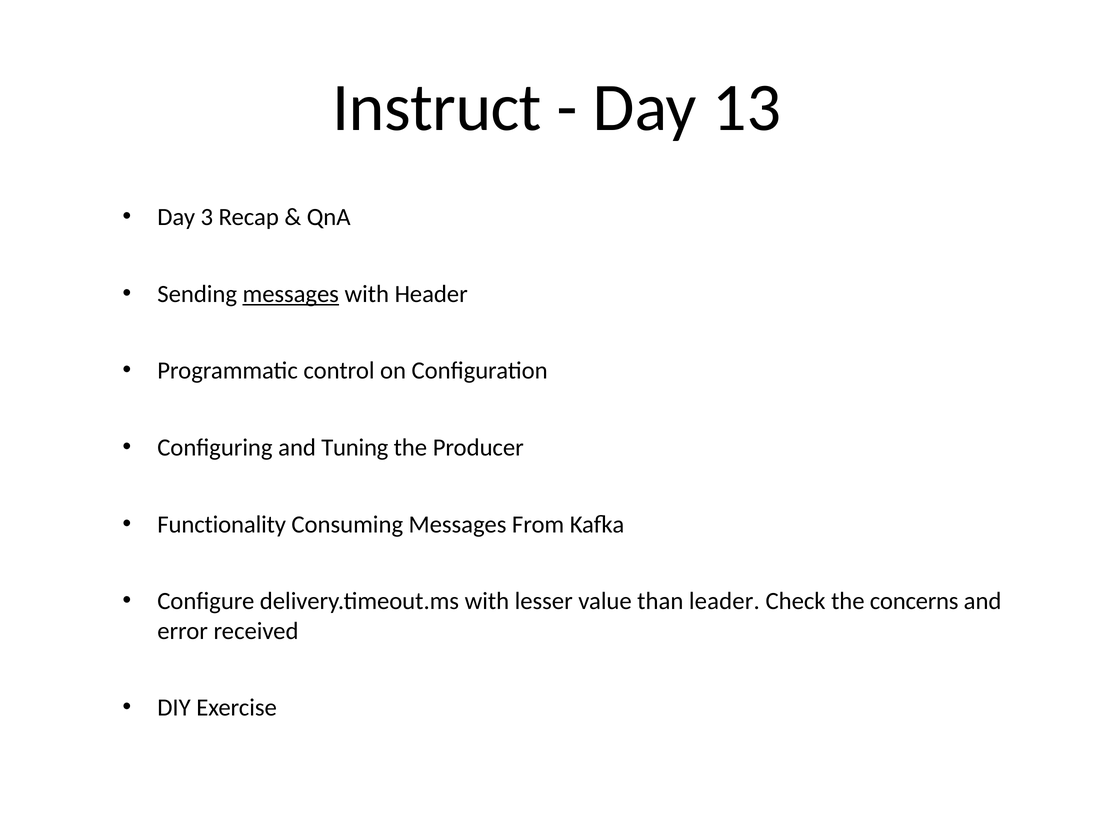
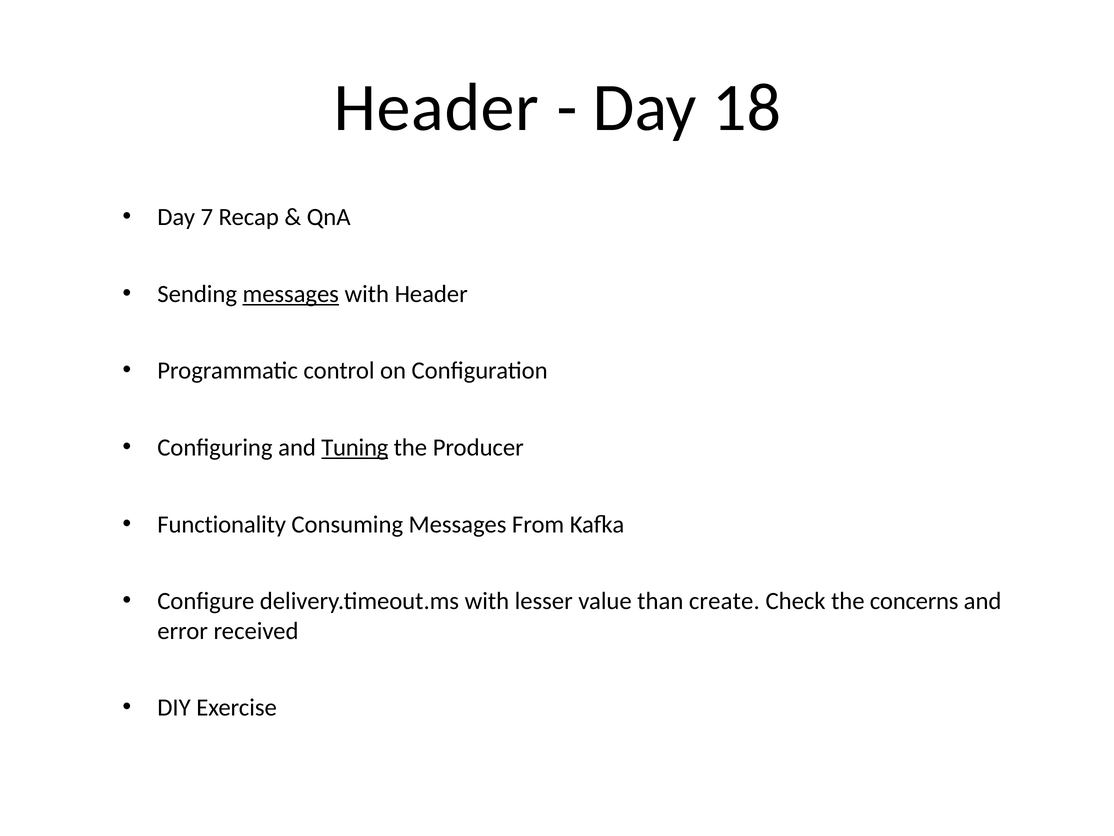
Instruct: Instruct -> Header (436, 108)
13: 13 -> 18 (747, 108)
3: 3 -> 7 (207, 217)
Tuning underline: none -> present (355, 447)
leader: leader -> create (724, 601)
